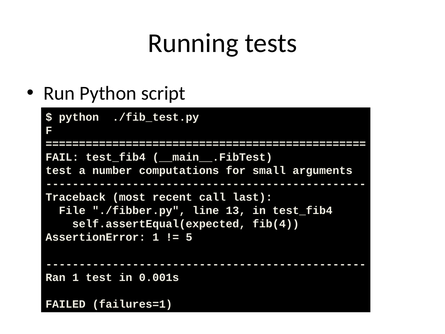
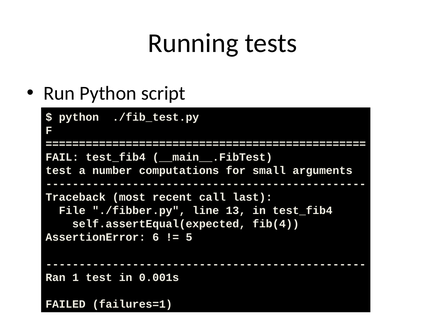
AssertionError 1: 1 -> 6 (156, 237)
